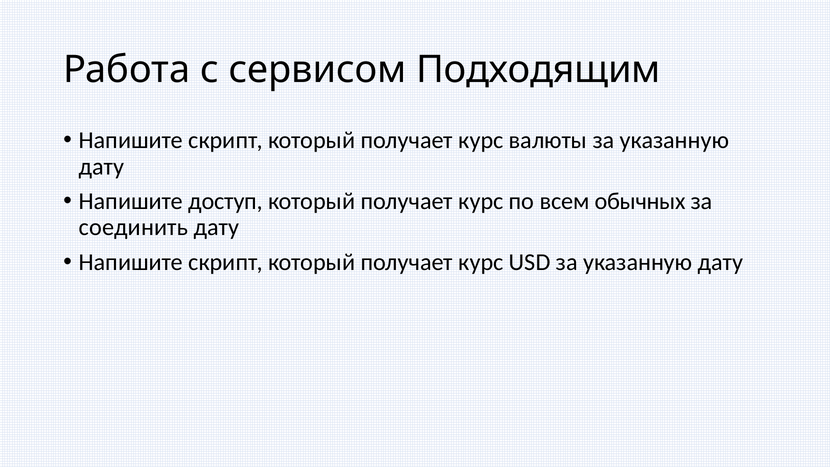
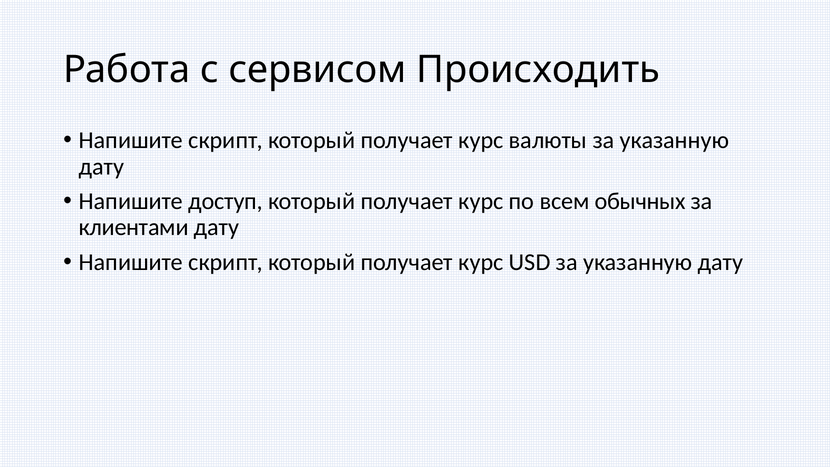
Подходящим: Подходящим -> Происходить (538, 70)
соединить: соединить -> клиентами (134, 227)
